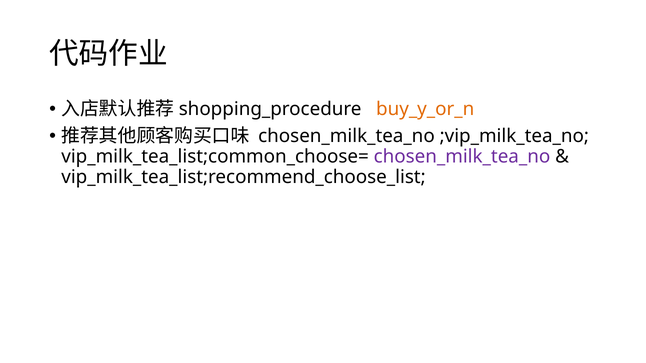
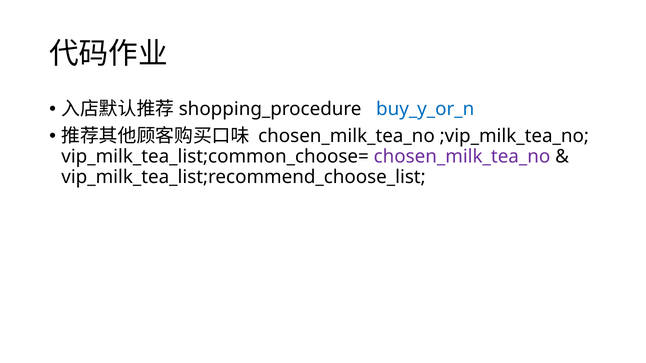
buy_y_or_n colour: orange -> blue (425, 109)
